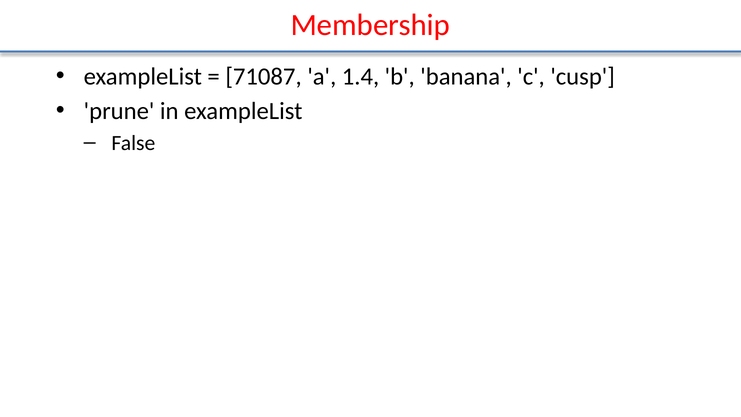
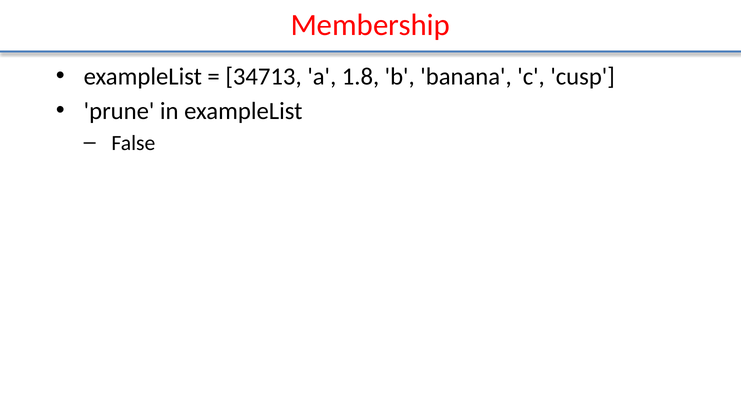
71087: 71087 -> 34713 (264, 76)
1.4: 1.4 -> 1.8 (361, 76)
